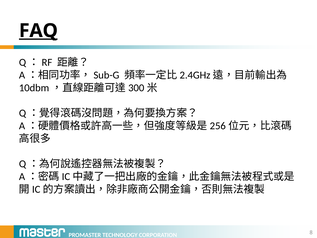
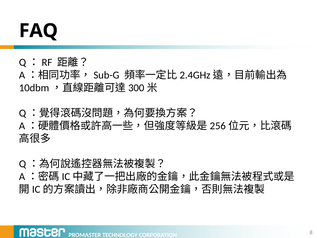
FAQ underline: present -> none (38, 31)
